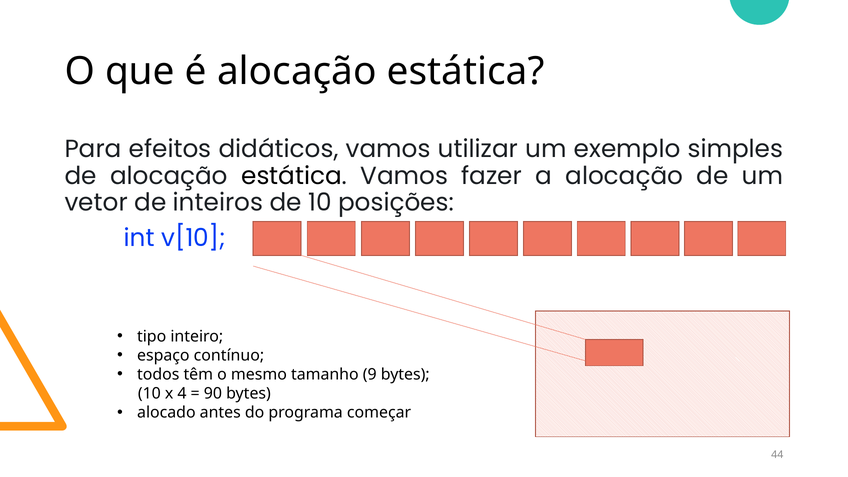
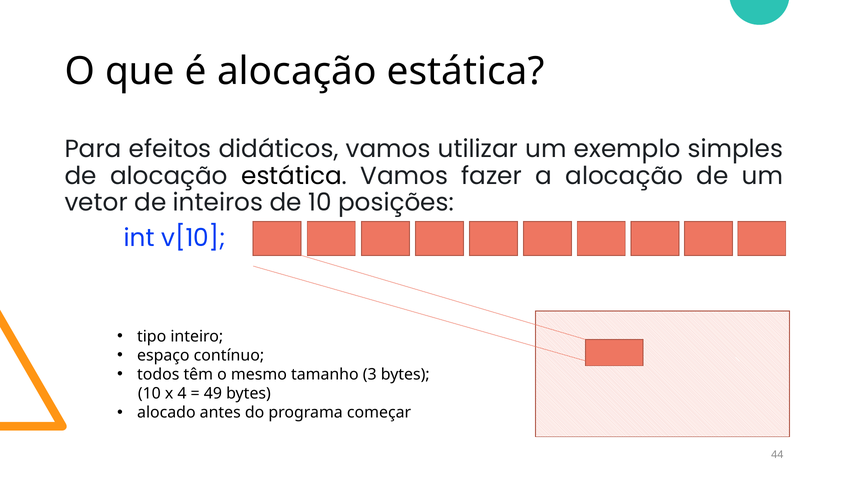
9: 9 -> 3 (370, 374)
90: 90 -> 49 (213, 394)
